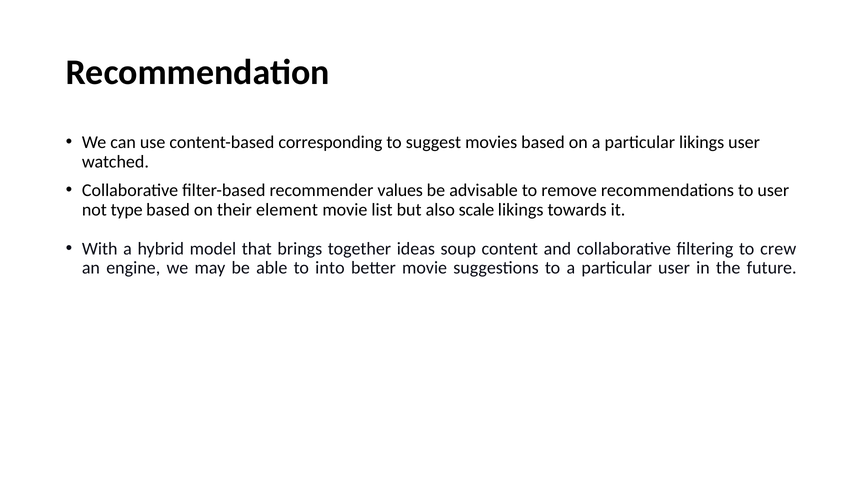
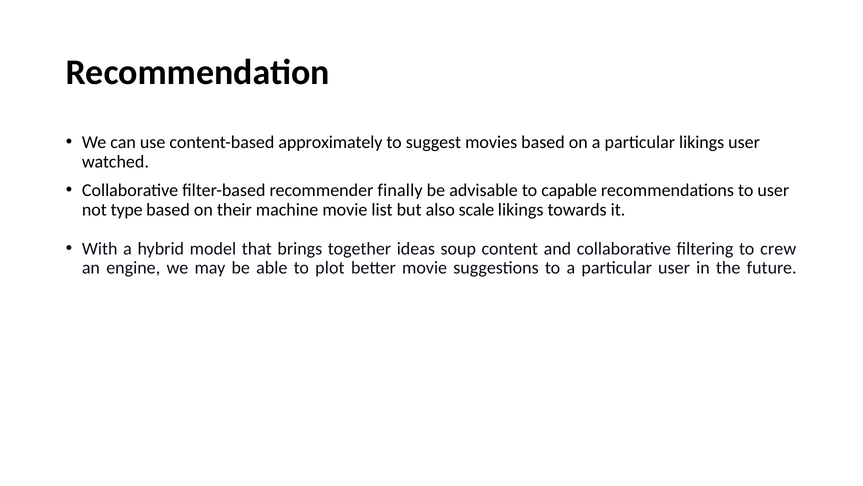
corresponding: corresponding -> approximately (330, 142)
values: values -> finally (400, 190)
remove: remove -> capable (569, 190)
element: element -> machine (287, 209)
into: into -> plot (330, 268)
